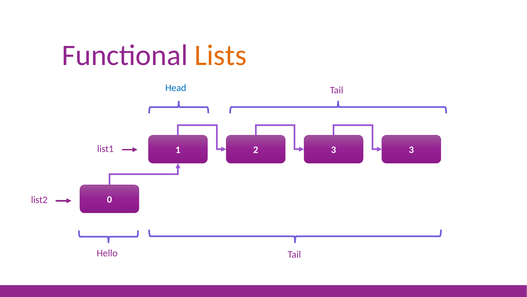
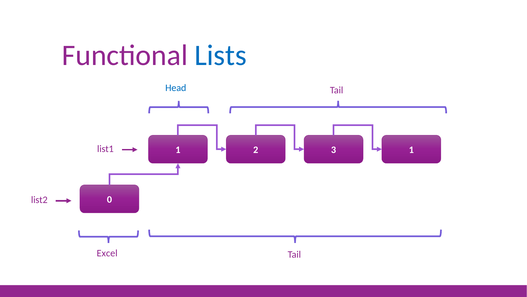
Lists colour: orange -> blue (221, 55)
3: 3 -> 1 (411, 150)
Hello: Hello -> Excel (107, 253)
